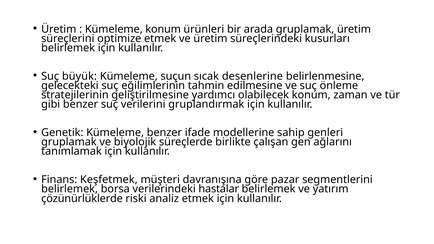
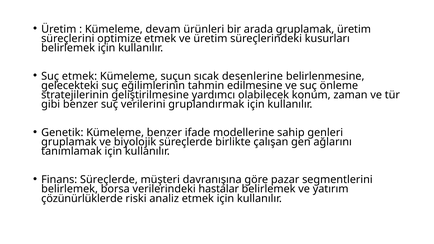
Kümeleme konum: konum -> devam (163, 29)
Suç büyük: büyük -> etmek (79, 76)
Finans Keşfetmek: Keşfetmek -> Süreçlerde (109, 180)
